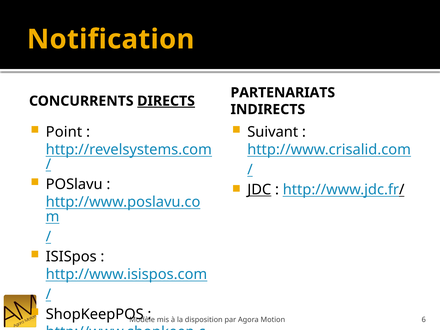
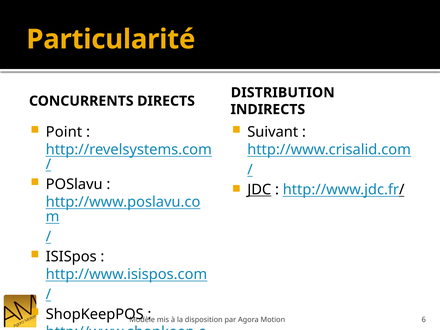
Notification: Notification -> Particularité (111, 39)
PARTENARIATS: PARTENARIATS -> DISTRIBUTION (283, 93)
DIRECTS underline: present -> none (166, 101)
